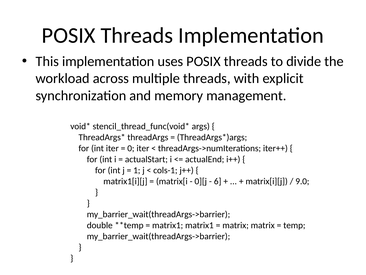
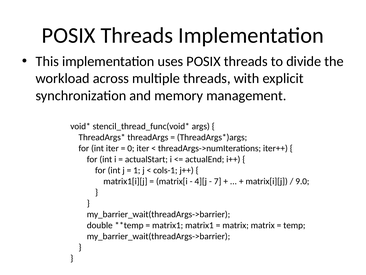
0][j: 0][j -> 4][j (201, 181)
6: 6 -> 7 (218, 181)
